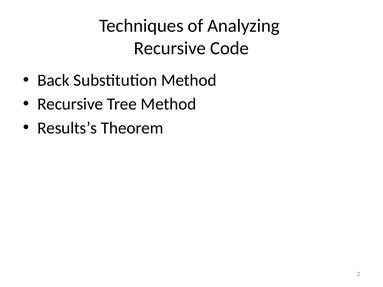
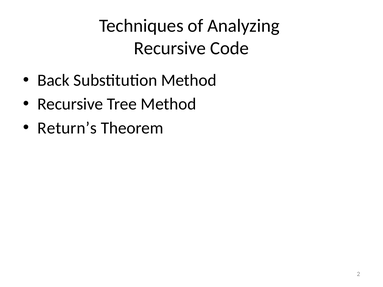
Results’s: Results’s -> Return’s (67, 128)
